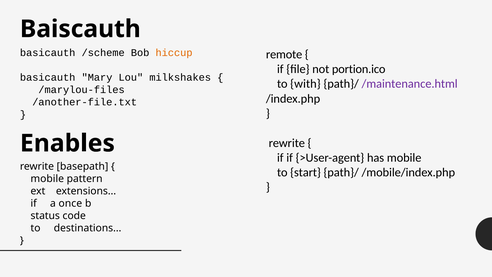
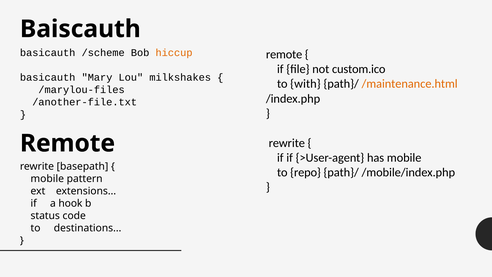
portion.ico: portion.ico -> custom.ico (359, 69)
/maintenance.html colour: purple -> orange (410, 84)
Enables: Enables -> Remote (67, 143)
start: start -> repo (306, 172)
once: once -> hook (70, 203)
